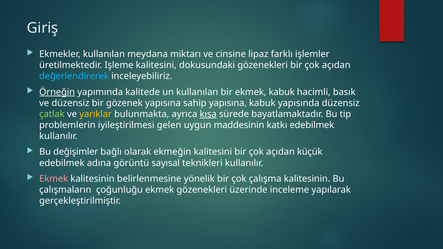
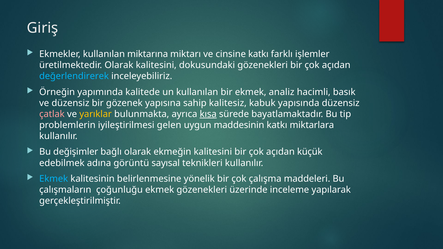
meydana: meydana -> miktarına (148, 54)
cinsine lipaz: lipaz -> katkı (258, 54)
üretilmektedir Işleme: Işleme -> Olarak (119, 65)
Örneğin underline: present -> none (57, 92)
ekmek kabuk: kabuk -> analiz (282, 92)
sahip yapısına: yapısına -> kalitesiz (228, 103)
çatlak colour: light green -> pink (52, 114)
katkı edebilmek: edebilmek -> miktarlara (312, 125)
Ekmek colour: pink -> light blue (54, 179)
çalışma kalitesinin: kalitesinin -> maddeleri (307, 179)
